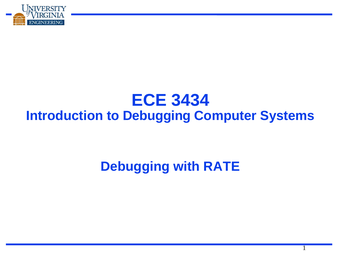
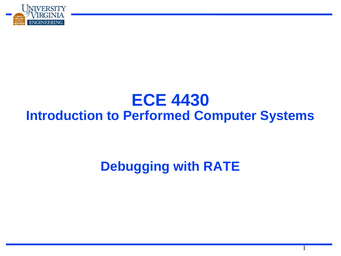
3434: 3434 -> 4430 (190, 100)
to Debugging: Debugging -> Performed (157, 116)
